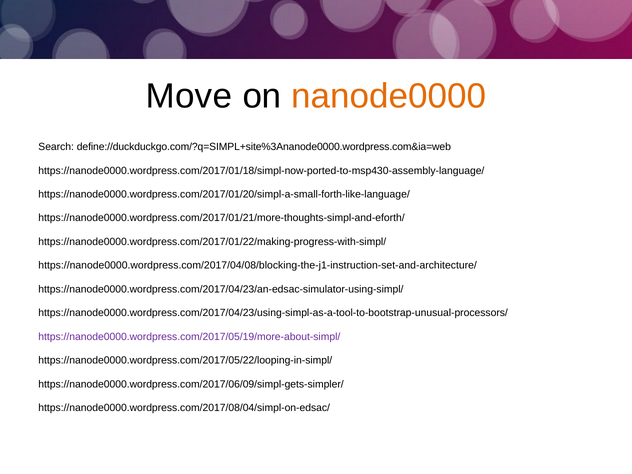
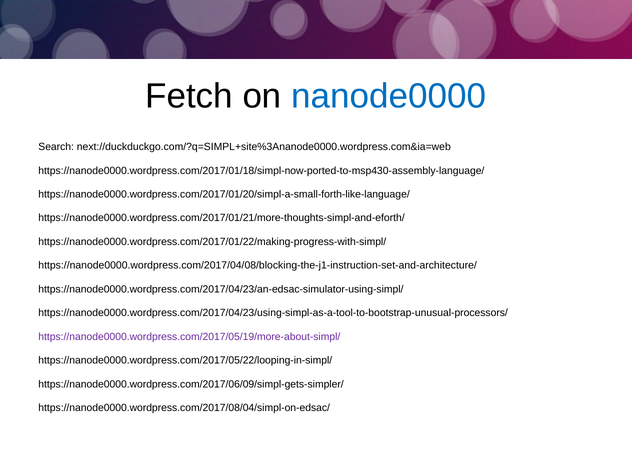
Move: Move -> Fetch (189, 96)
nanode0000 colour: orange -> blue (389, 96)
define://duckduckgo.com/?q=SIMPL+site%3Ananode0000.wordpress.com&ia=web: define://duckduckgo.com/?q=SIMPL+site%3Ananode0000.wordpress.com&ia=web -> next://duckduckgo.com/?q=SIMPL+site%3Ananode0000.wordpress.com&ia=web (264, 147)
